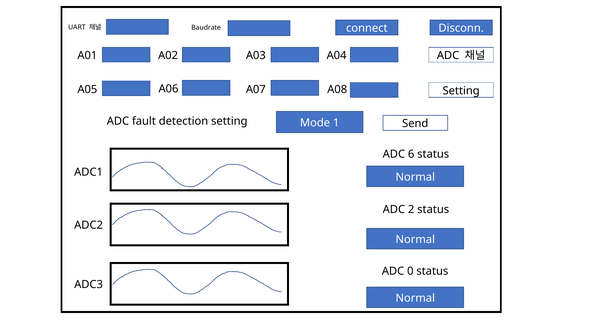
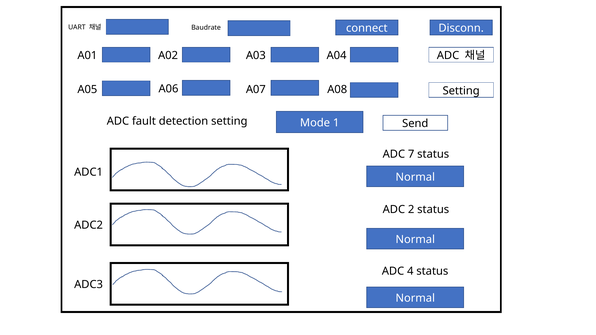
6: 6 -> 7 (411, 154)
0: 0 -> 4 (410, 271)
